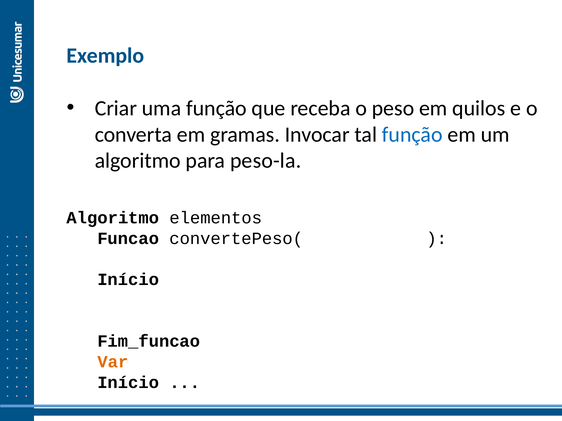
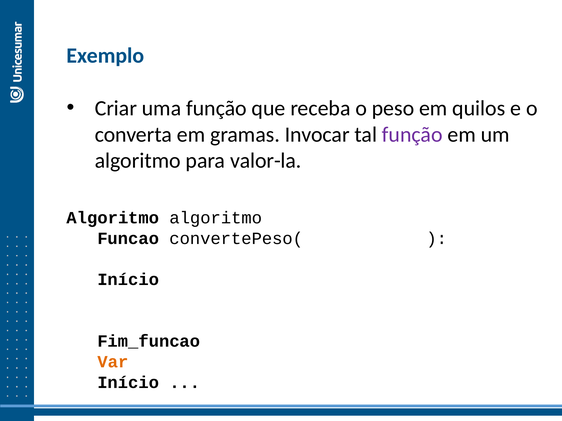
função colour: blue -> purple (412, 135)
peso-la: peso-la -> valor-la (266, 161)
Algoritmo elementos: elementos -> algoritmo (216, 218)
